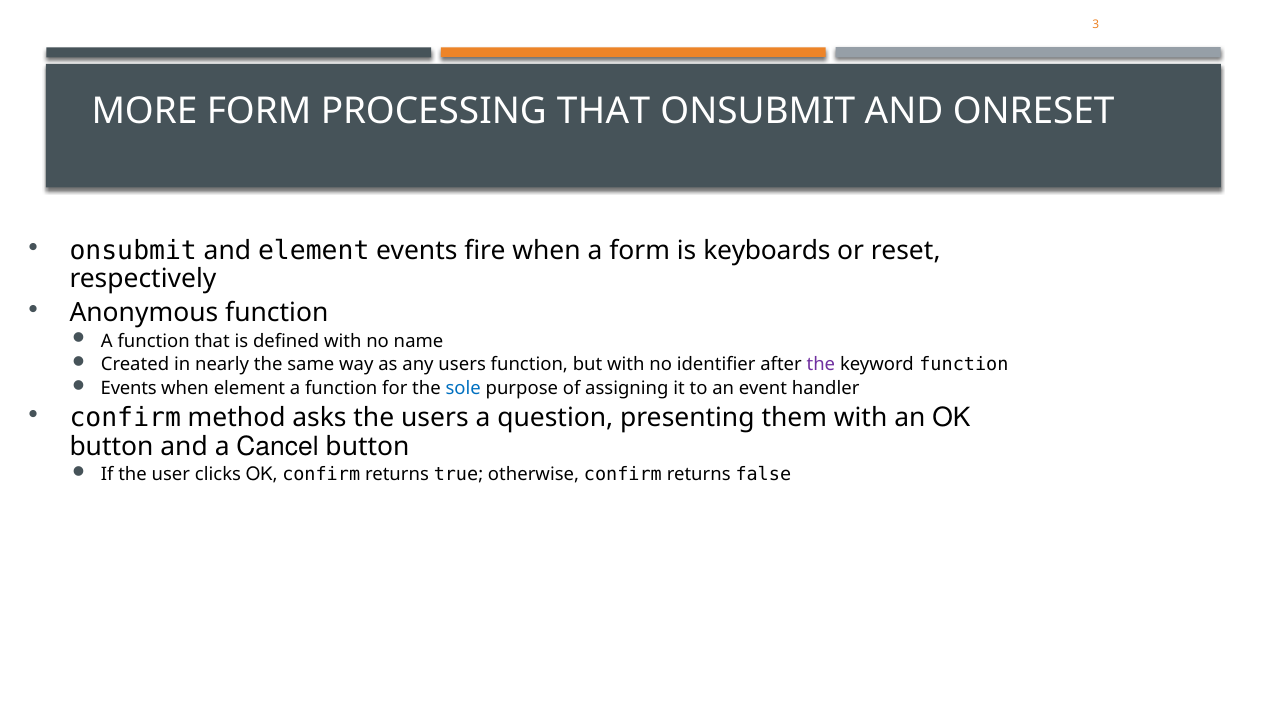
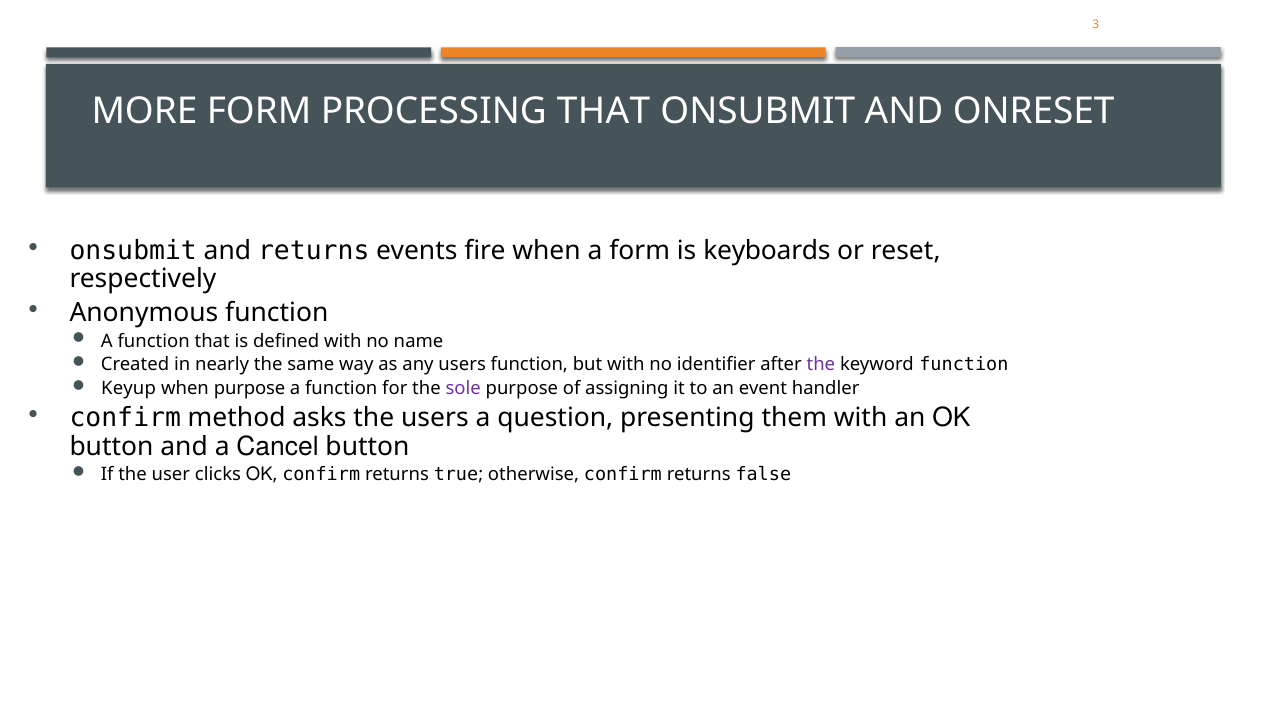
and element: element -> returns (314, 250)
Events: Events -> Keyup (129, 388)
when element: element -> purpose (250, 388)
sole colour: blue -> purple (463, 388)
